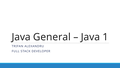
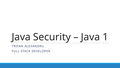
General: General -> Security (52, 37)
